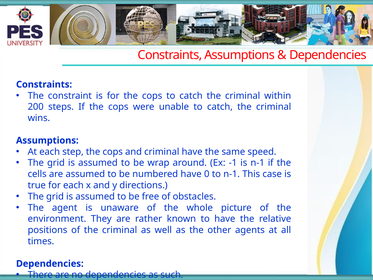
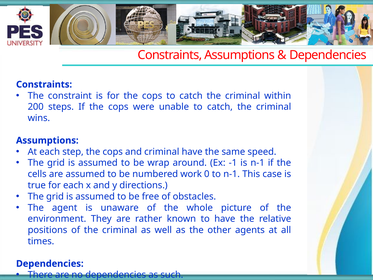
numbered have: have -> work (191, 174)
